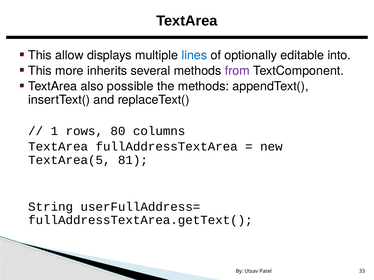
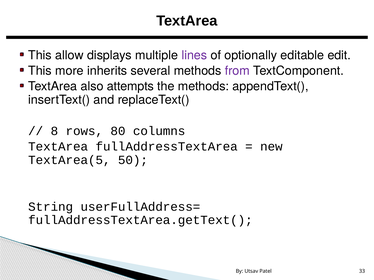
lines colour: blue -> purple (194, 55)
into: into -> edit (339, 55)
possible: possible -> attempts (130, 86)
1: 1 -> 8 (54, 131)
81: 81 -> 50 (133, 160)
